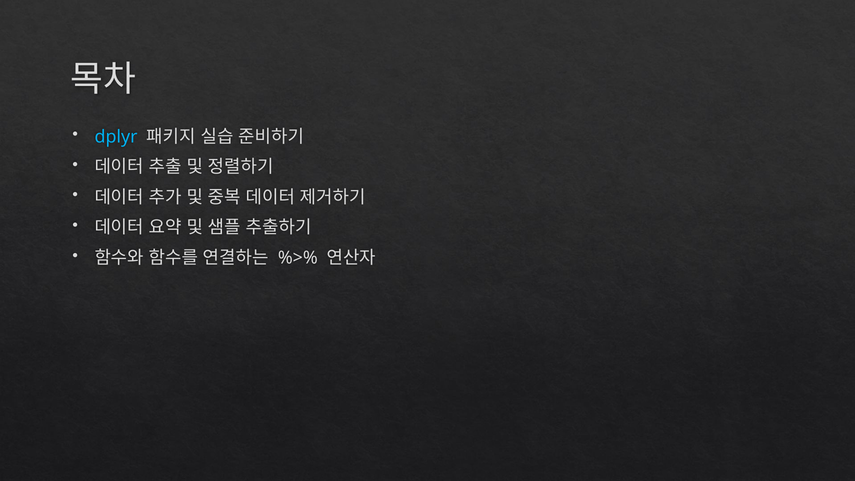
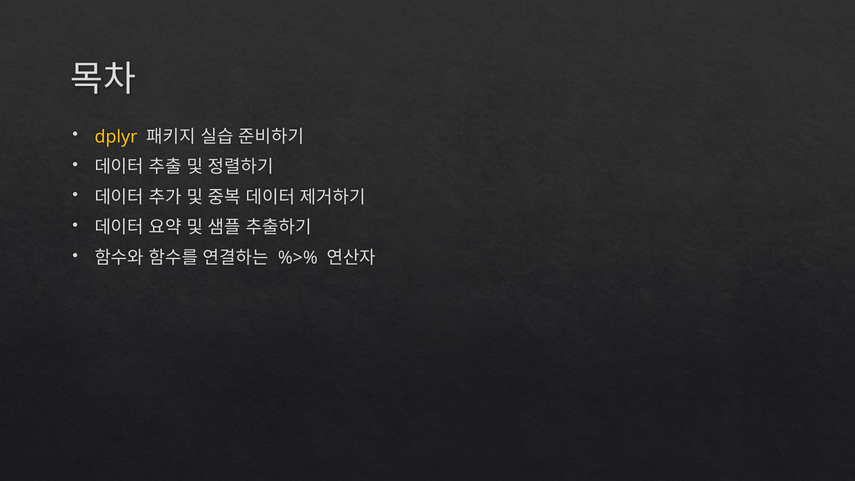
dplyr colour: light blue -> yellow (116, 137)
